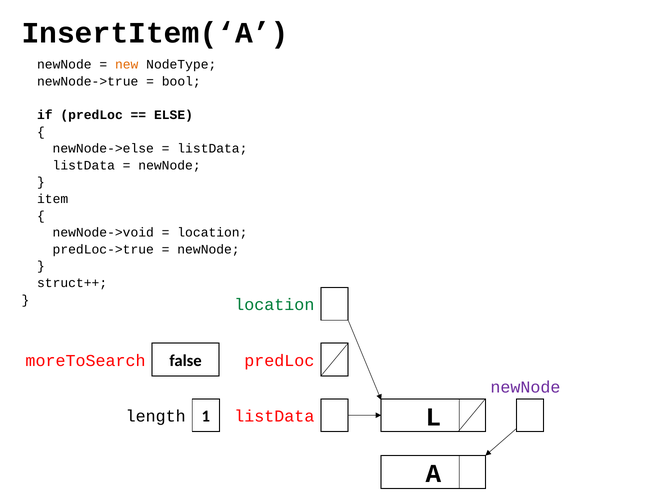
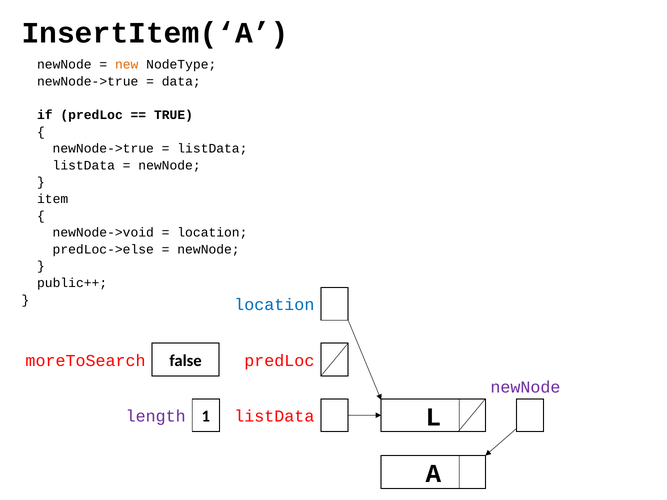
bool: bool -> data (181, 81)
ELSE: ELSE -> TRUE (174, 115)
newNode->else: newNode->else -> newNode->true (103, 149)
predLoc->true: predLoc->true -> predLoc->else (103, 249)
struct++: struct++ -> public++ (72, 283)
location colour: green -> blue (274, 305)
length colour: black -> purple (156, 416)
